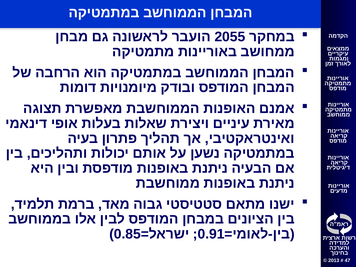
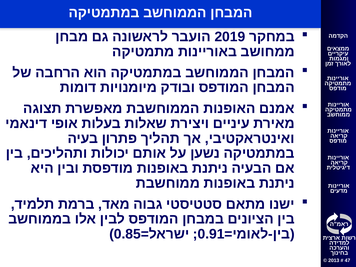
2055: 2055 -> 2019 (230, 37)
